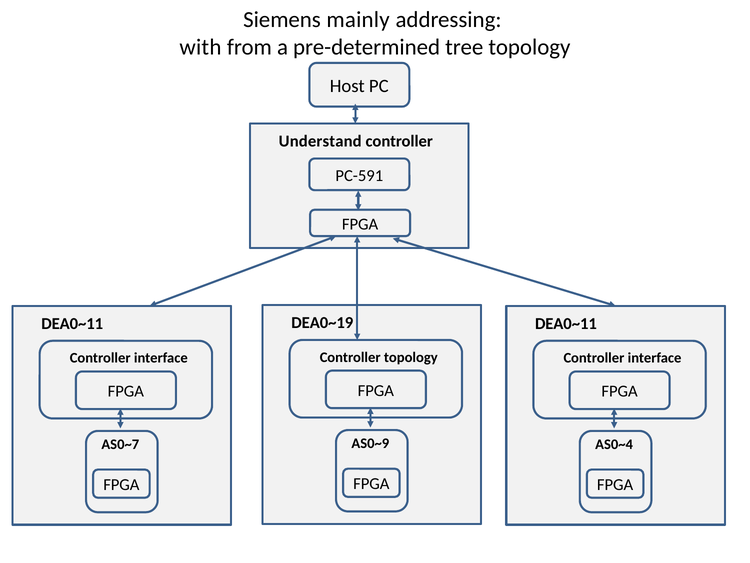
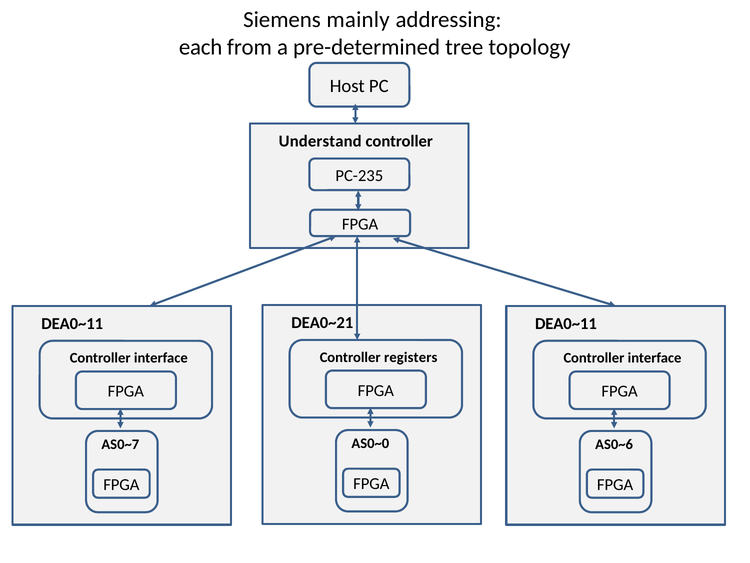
with: with -> each (201, 47)
PC-591: PC-591 -> PC-235 (359, 175)
DEA0~19: DEA0~19 -> DEA0~21 (322, 323)
Controller topology: topology -> registers (411, 357)
AS0~9: AS0~9 -> AS0~0 (370, 443)
AS0~4: AS0~4 -> AS0~6 (614, 444)
